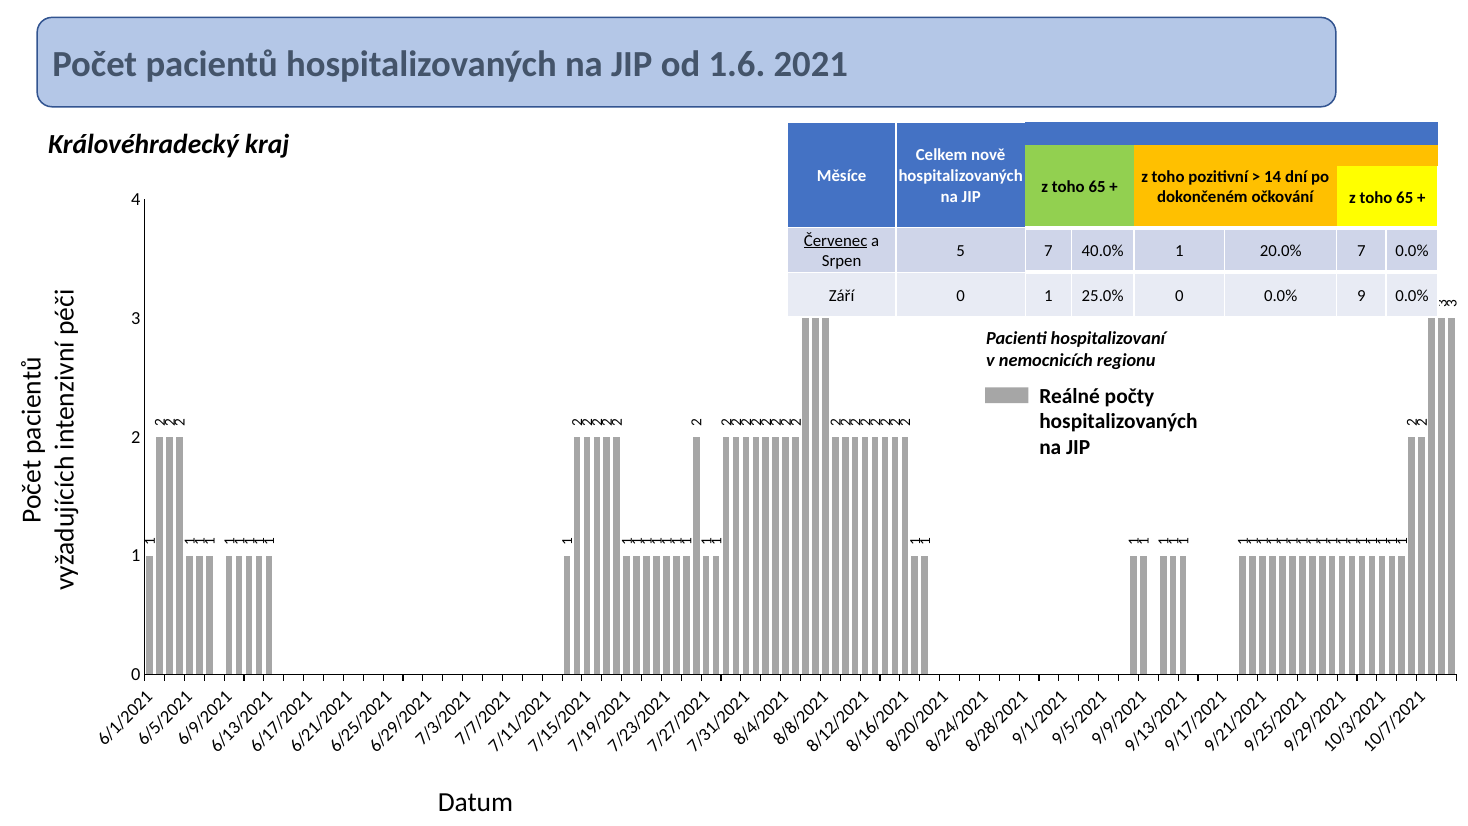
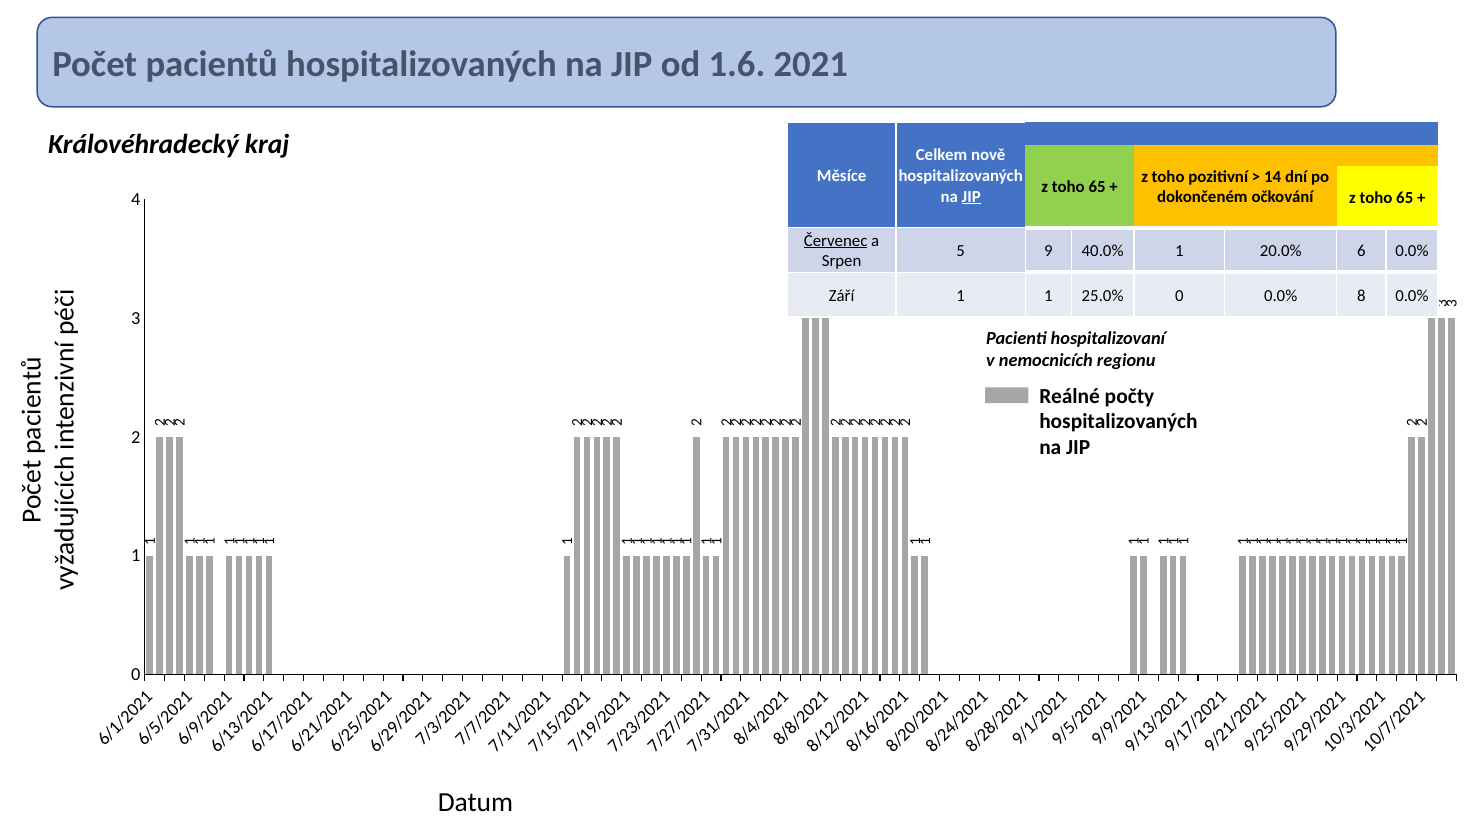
JIP underline: none -> present (971, 197)
5 7: 7 -> 9 (1048, 251)
20.0% 7: 7 -> 6 (1361, 251)
Září 0: 0 -> 1 (961, 295)
0.0% 9: 9 -> 8 (1361, 295)
